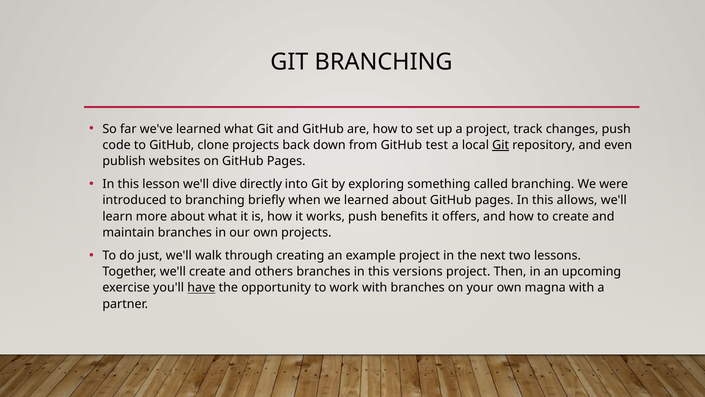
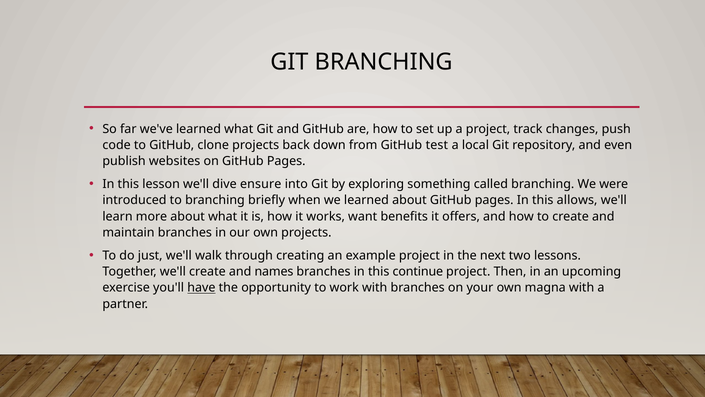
Git underline: present -> none (501, 145)
directly: directly -> ensure (261, 184)
works push: push -> want (363, 216)
others: others -> names (274, 271)
versions: versions -> continue (418, 271)
